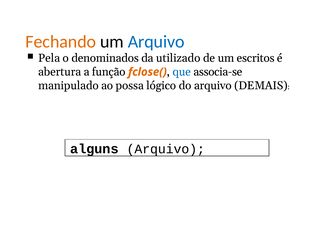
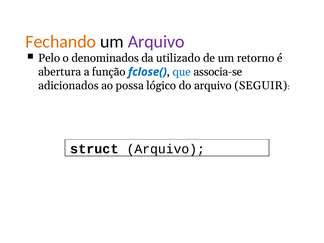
Arquivo colour: blue -> purple (156, 42)
Pela: Pela -> Pelo (49, 58)
escritos: escritos -> retorno (256, 58)
fclose( colour: orange -> blue (147, 72)
manipulado: manipulado -> adicionados (68, 86)
DEMAIS: DEMAIS -> SEGUIR (261, 86)
alguns: alguns -> struct (94, 149)
